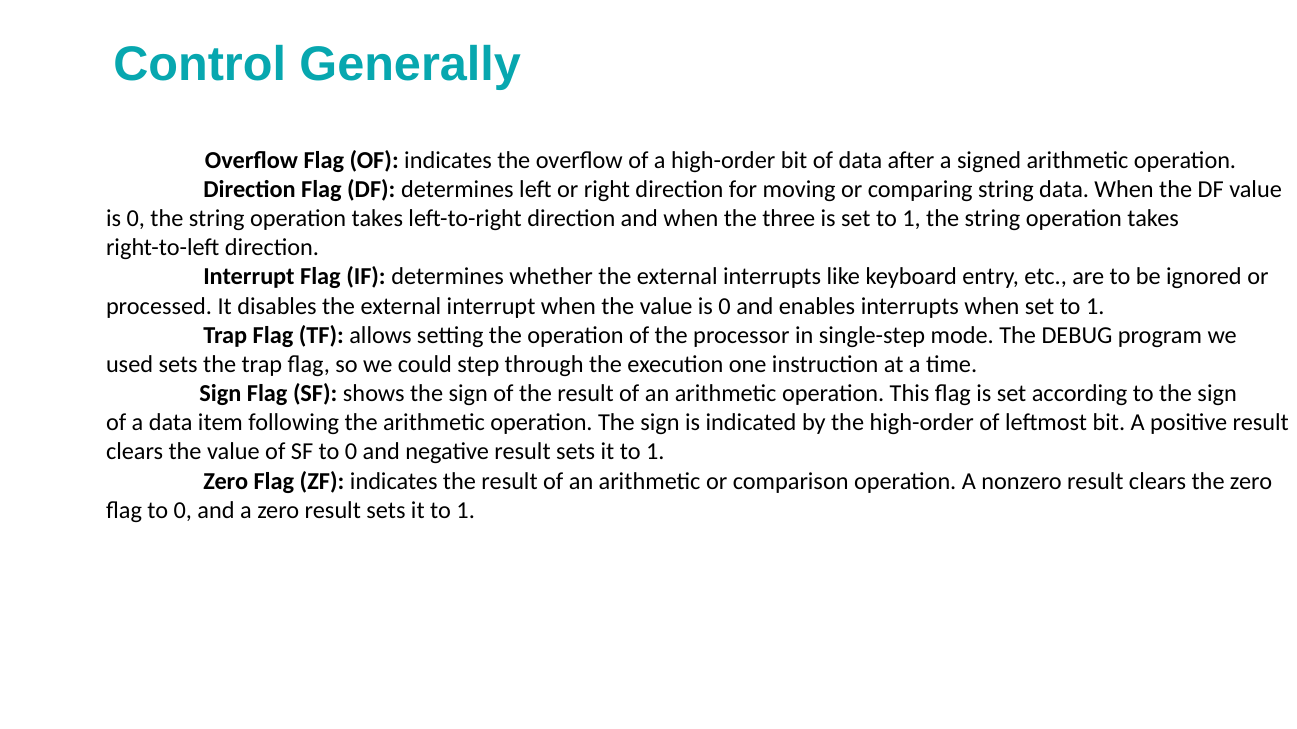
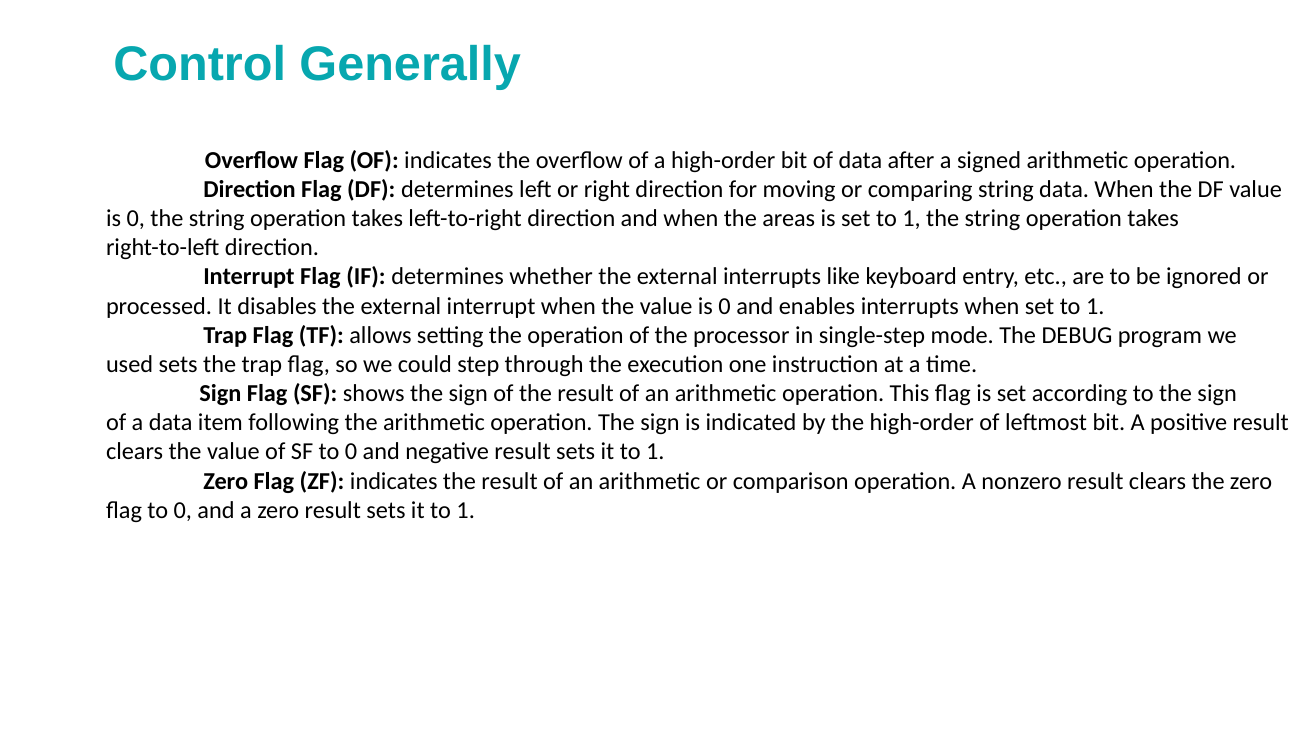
three: three -> areas (789, 219)
